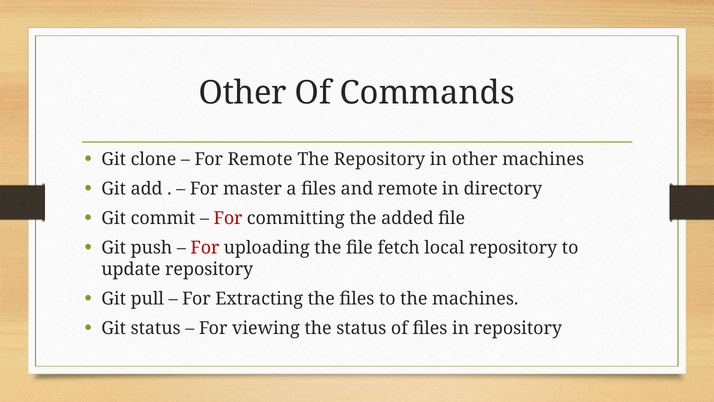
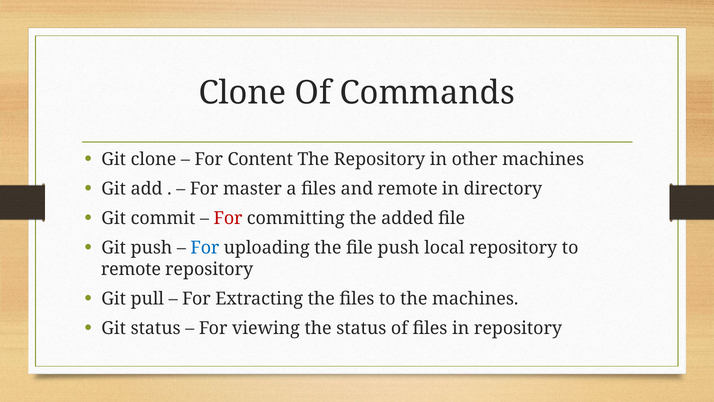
Other: Other -> Clone (243, 93)
For Remote: Remote -> Content (260, 159)
For colour: red -> blue (205, 248)
file fetch: fetch -> push (399, 248)
update: update -> remote (131, 269)
